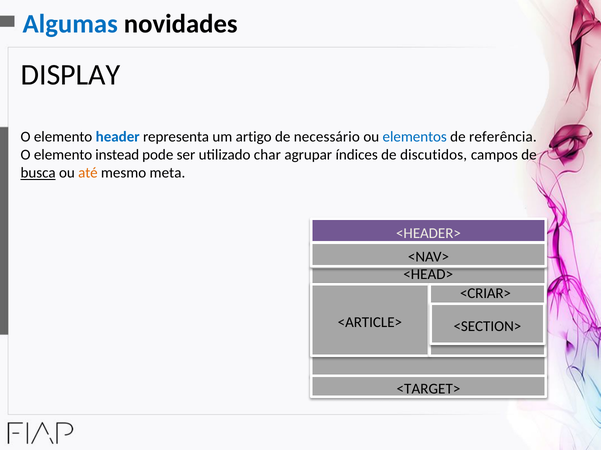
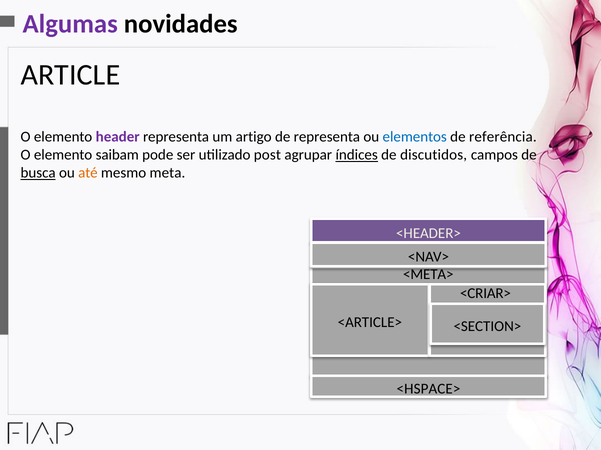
Algumas colour: blue -> purple (70, 24)
DISPLAY: DISPLAY -> ARTICLE (70, 75)
header colour: blue -> purple (118, 137)
de necessário: necessário -> representa (327, 137)
instead: instead -> saibam (117, 155)
char: char -> post (267, 155)
índices underline: none -> present (357, 155)
<HEAD>: <HEAD> -> <META> (428, 275)
<TARGET>: <TARGET> -> <HSPACE> (428, 389)
